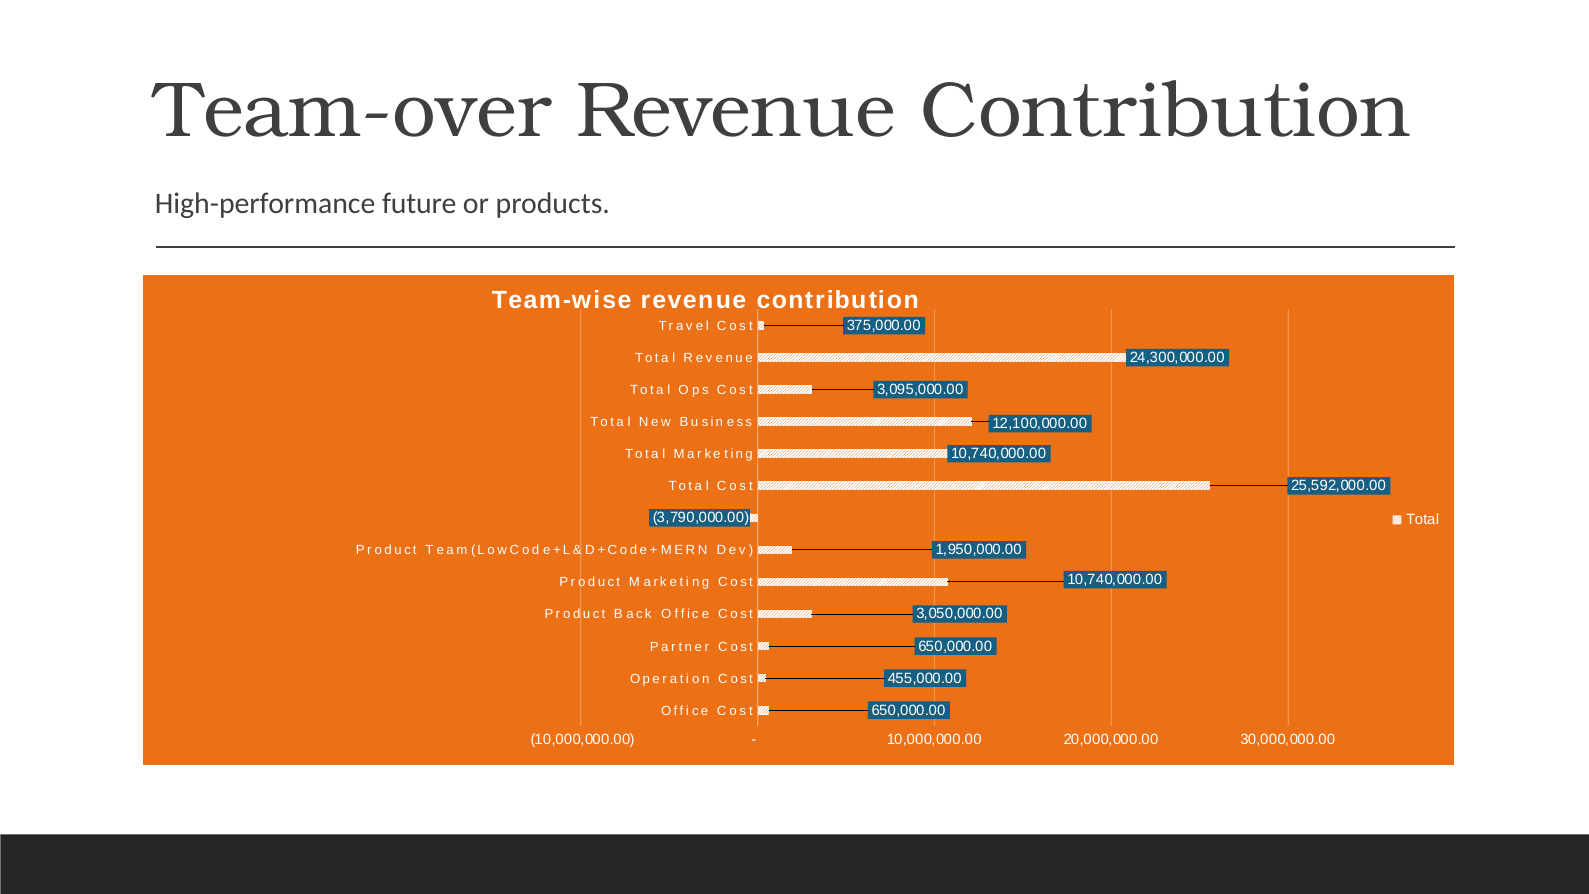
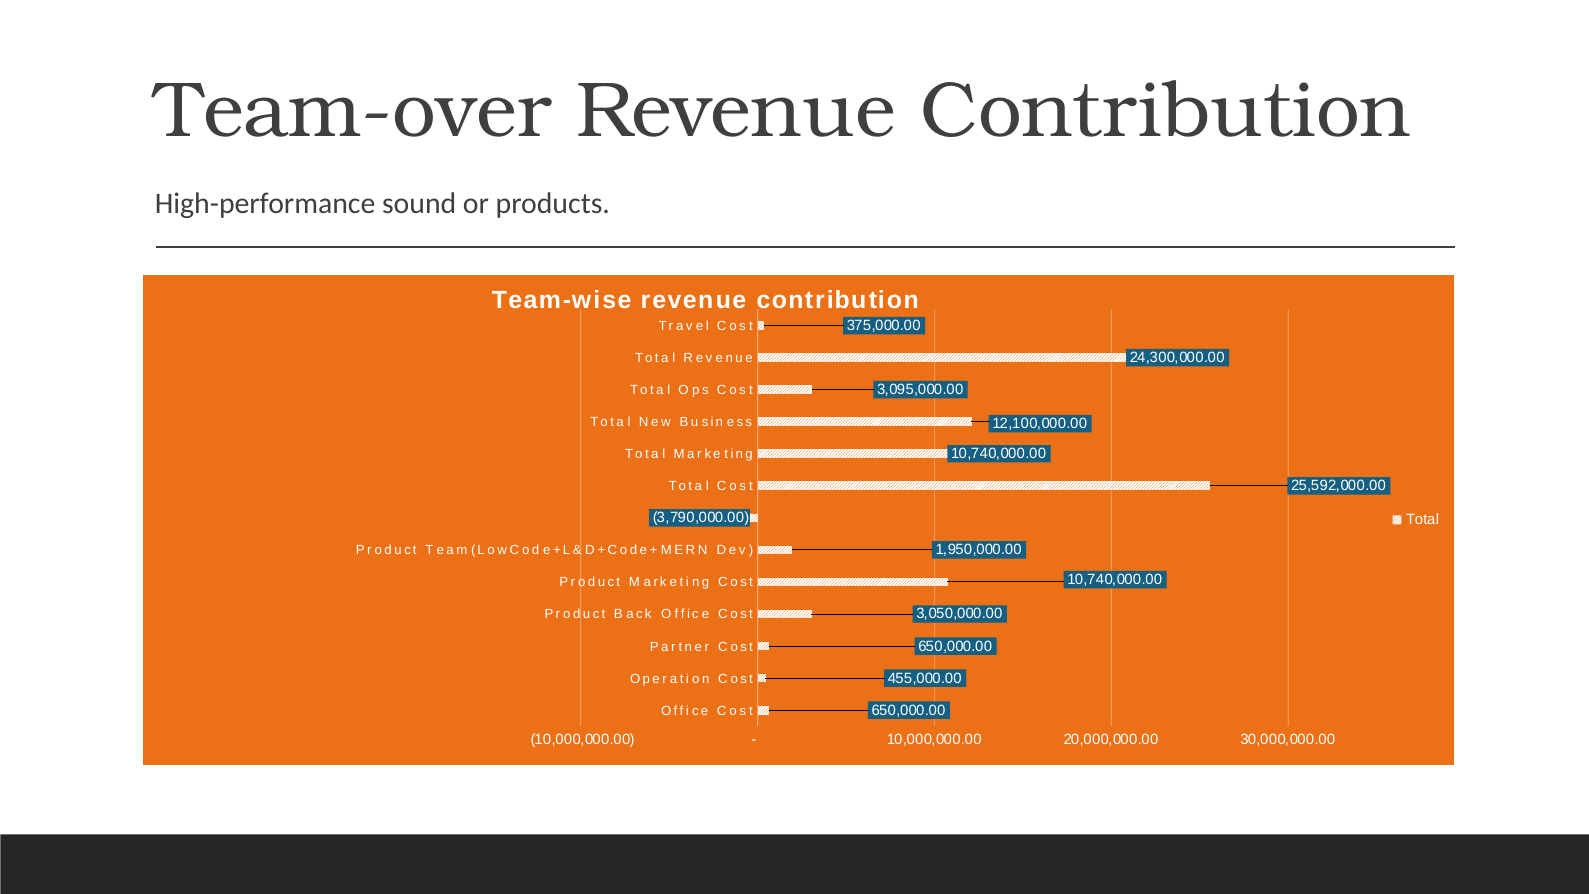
future: future -> sound (419, 204)
